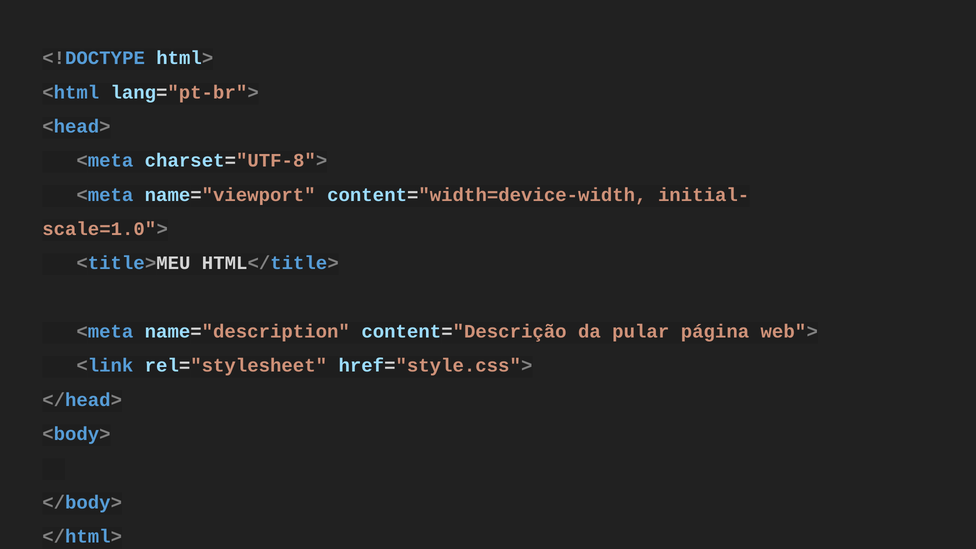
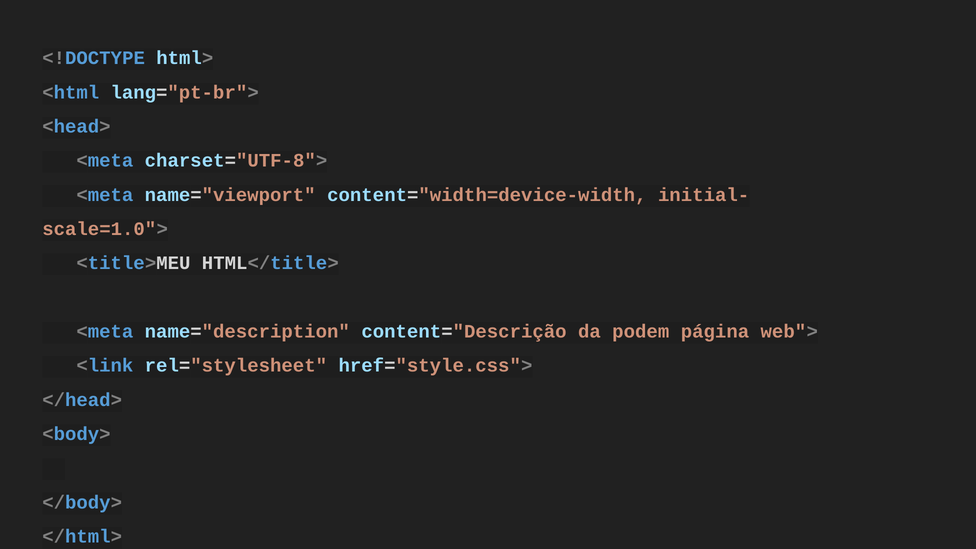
pular: pular -> podem (641, 331)
